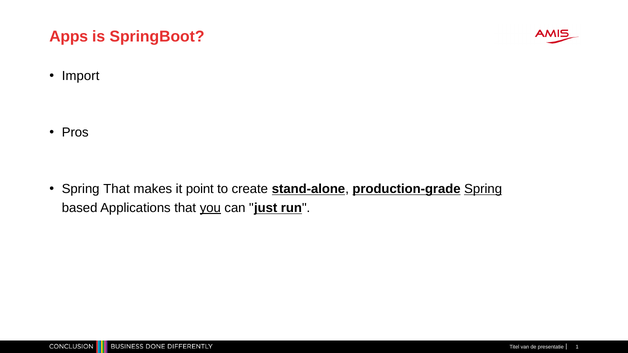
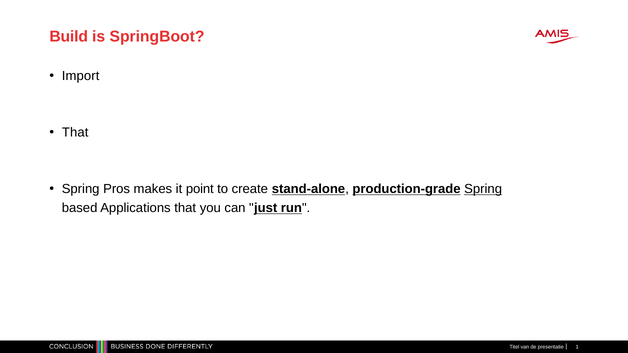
Apps: Apps -> Build (69, 37)
Pros: Pros -> That (75, 133)
Spring That: That -> Pros (117, 189)
you underline: present -> none (210, 208)
